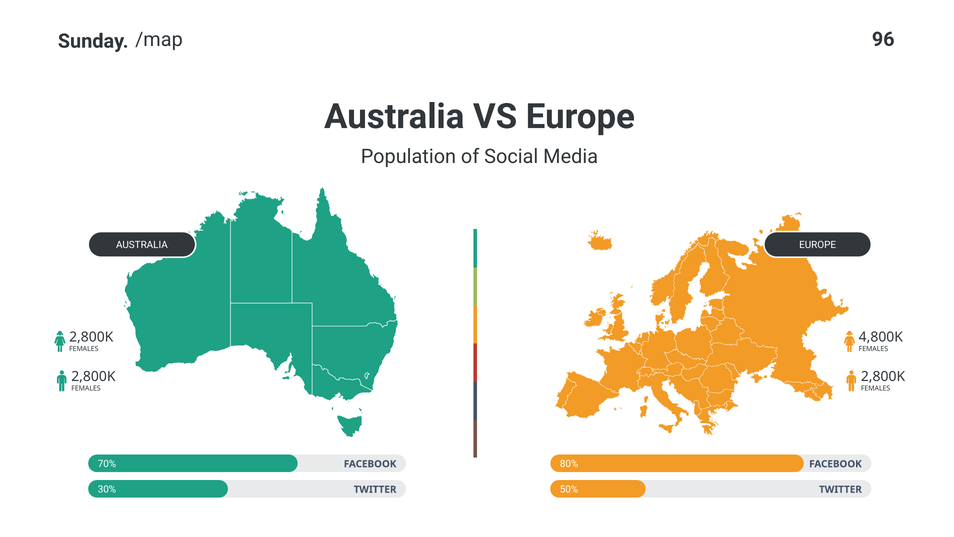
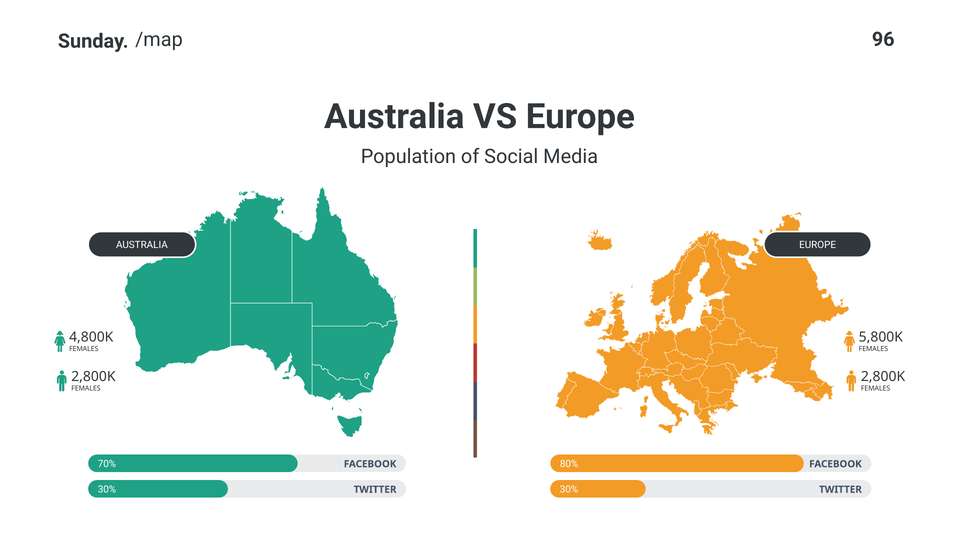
2,800K: 2,800K -> 4,800K (91, 337)
4,800K: 4,800K -> 5,800K (881, 337)
50%: 50% -> 30% (569, 489)
